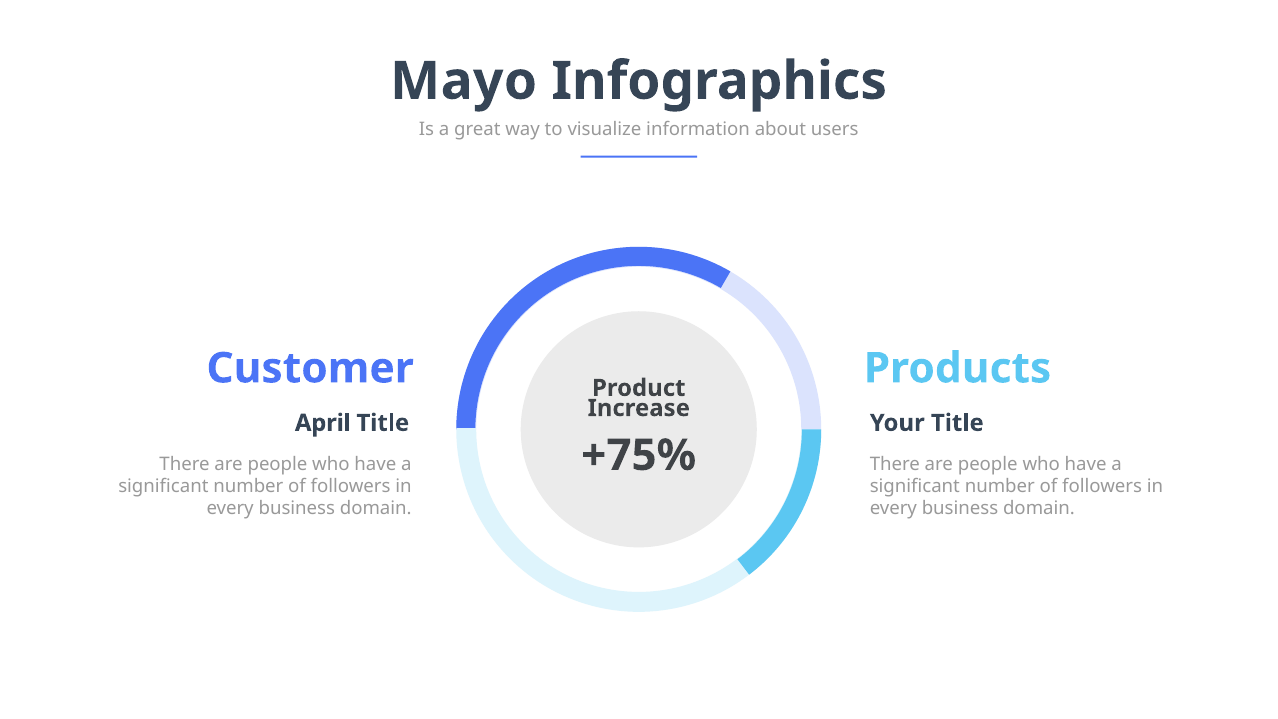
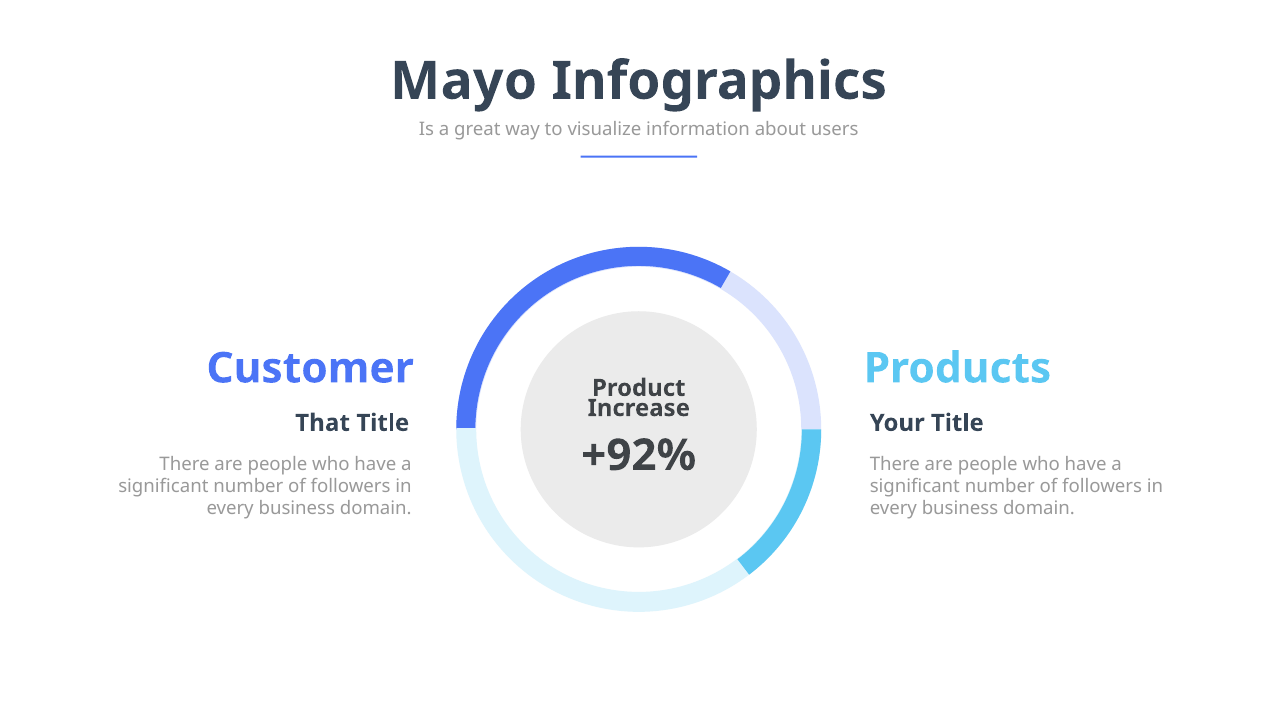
April: April -> That (323, 423)
+75%: +75% -> +92% (639, 455)
